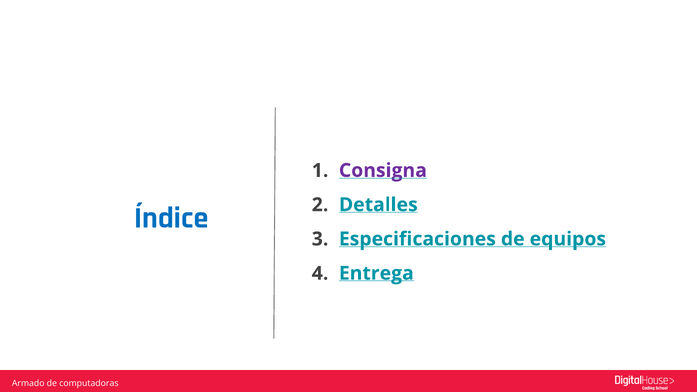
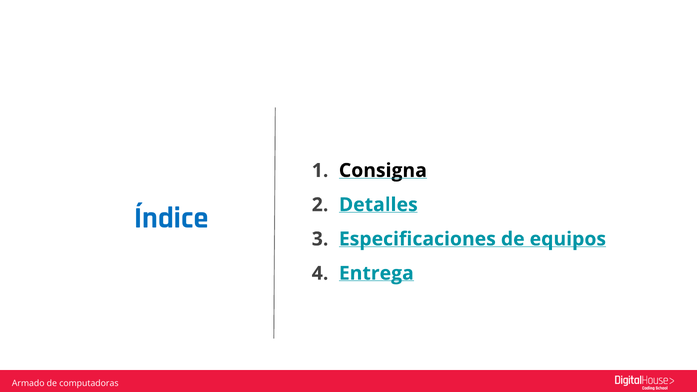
Consigna colour: purple -> black (383, 171)
